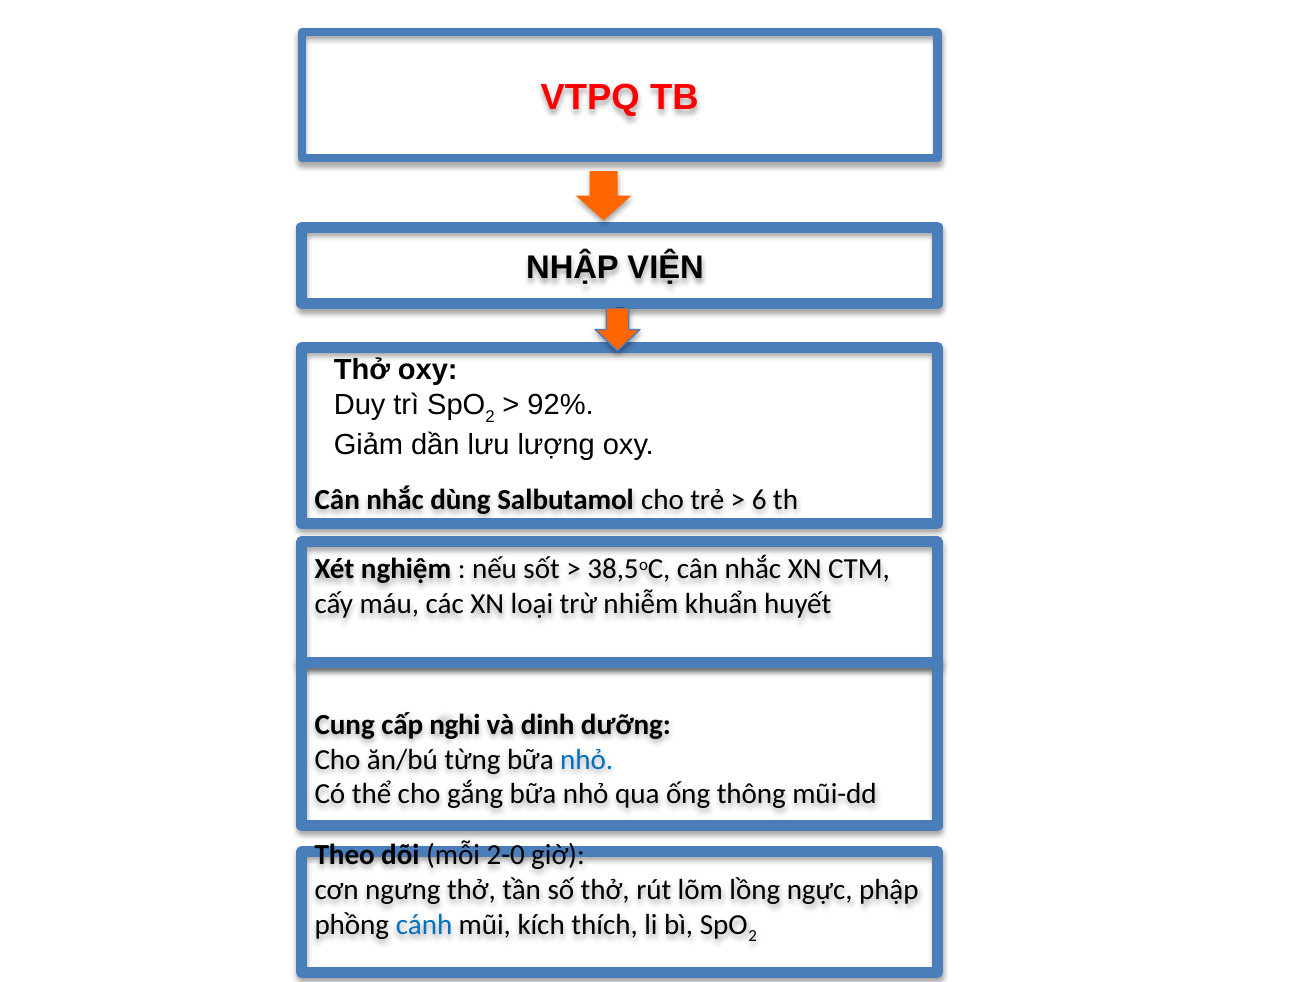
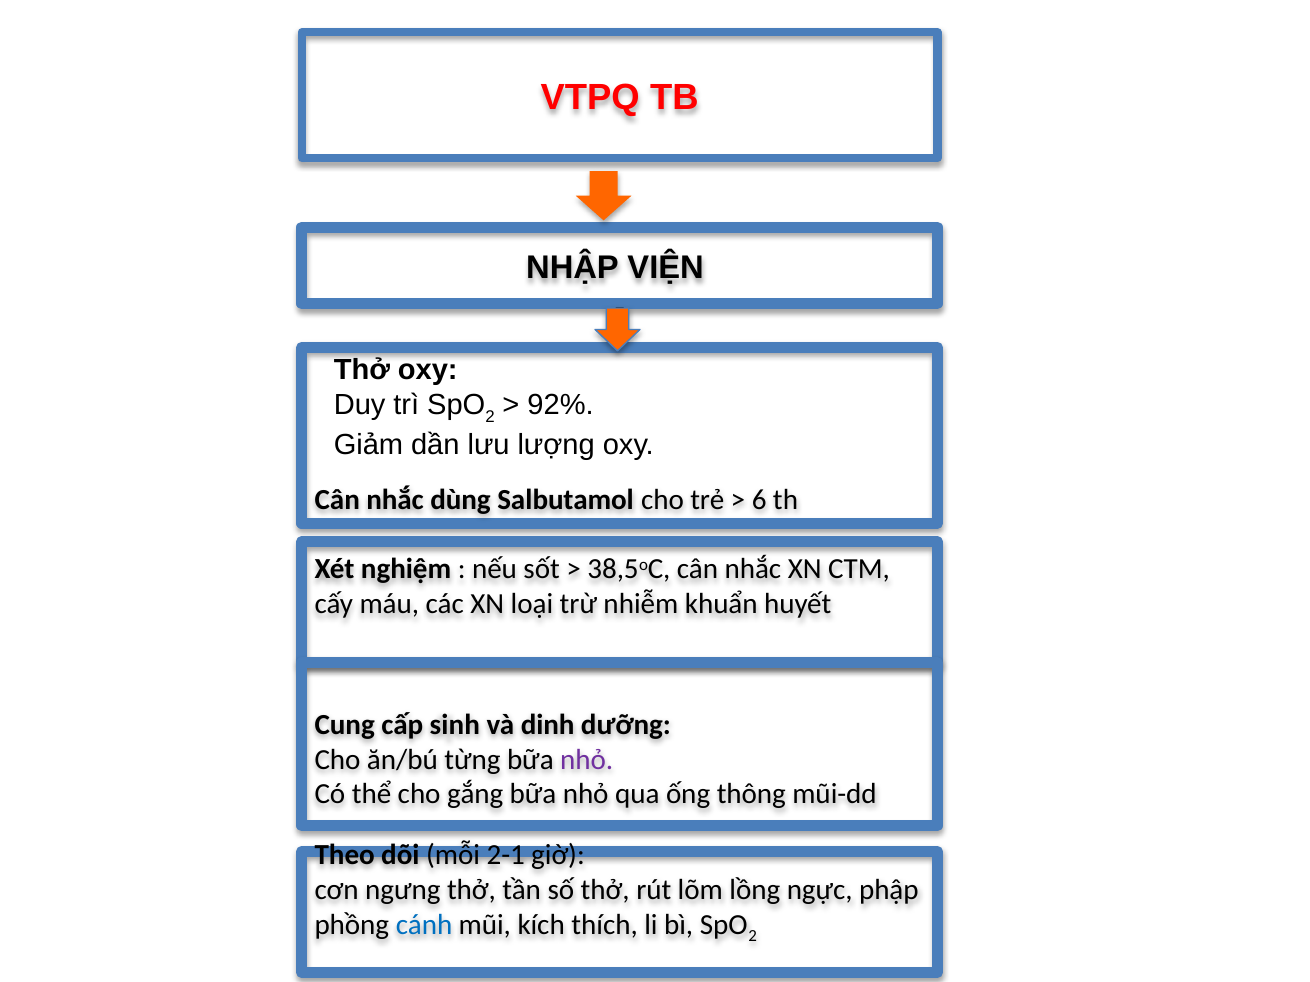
nghi: nghi -> sinh (455, 725)
nhỏ colour: blue -> purple (587, 760)
2-0: 2-0 -> 2-1 (506, 855)
